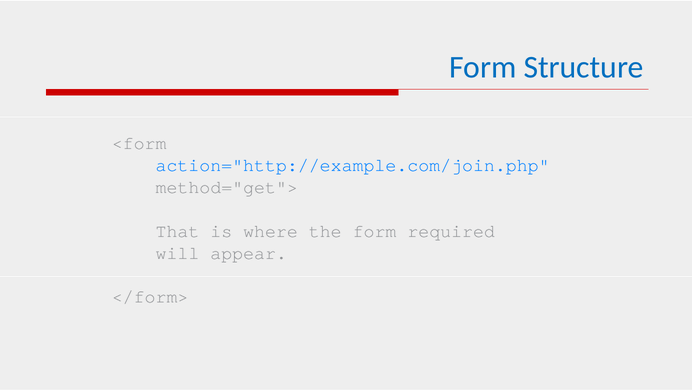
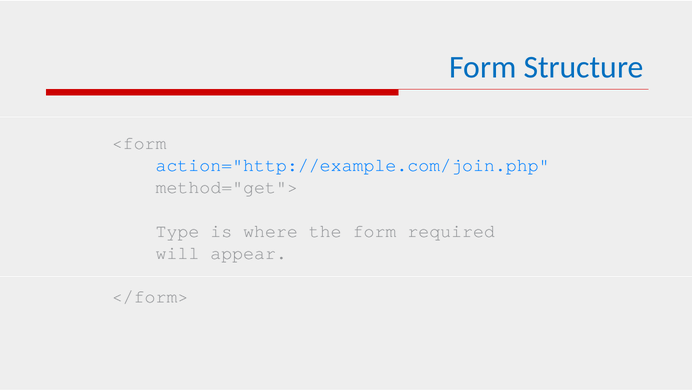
That: That -> Type (177, 231)
